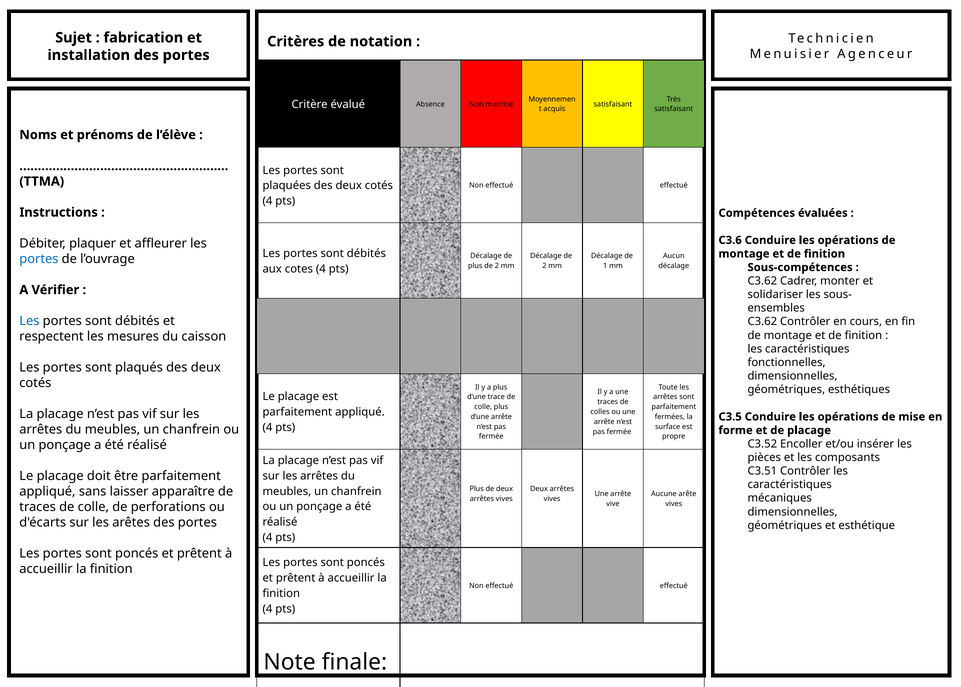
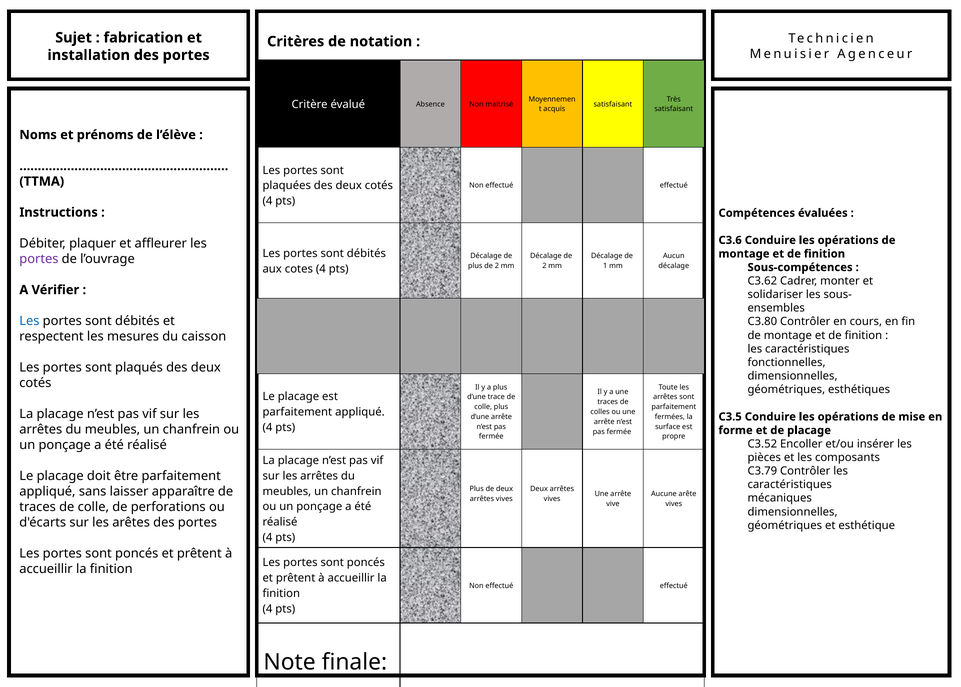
portes colour: blue -> purple (39, 259)
C3.62: C3.62 -> C3.80 (762, 321)
C3.51: C3.51 -> C3.79 (762, 471)
